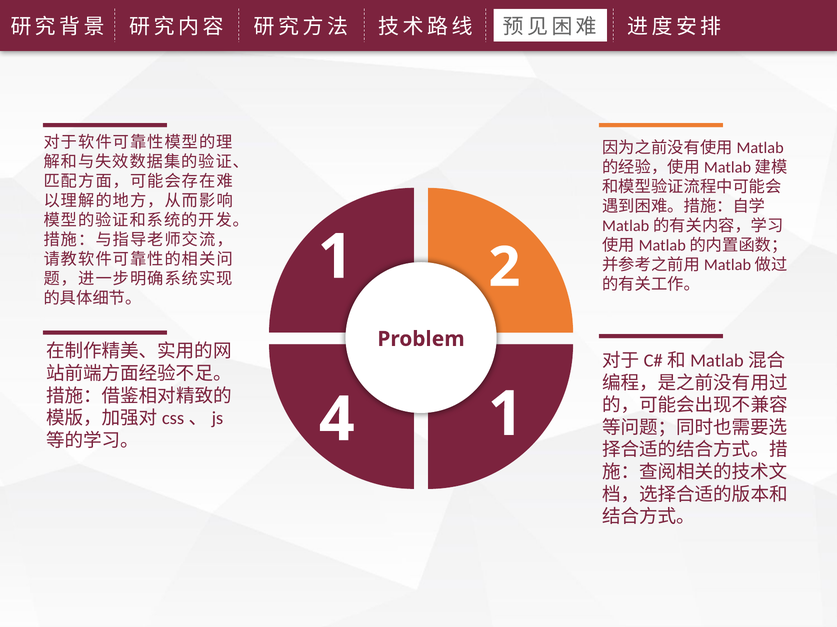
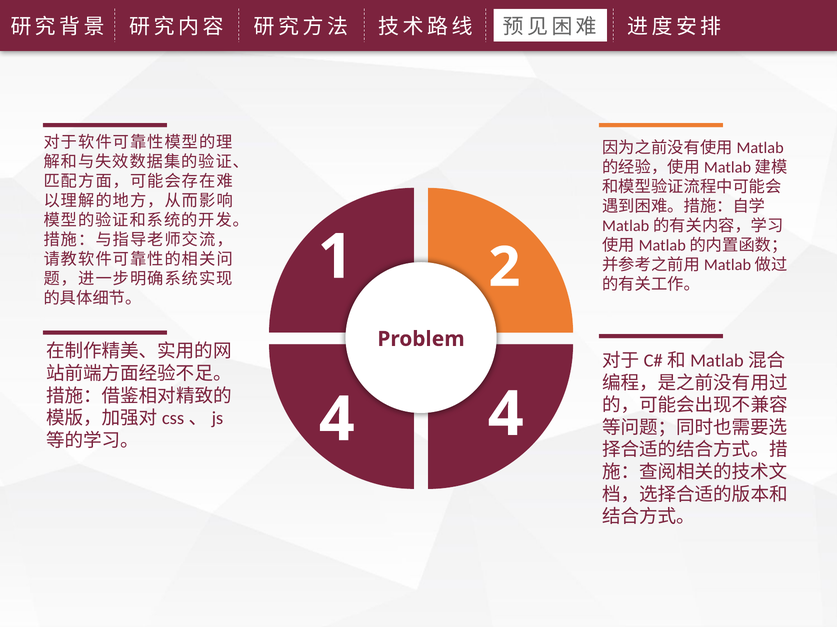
4 1: 1 -> 4 (506, 415)
